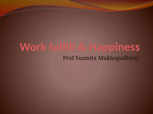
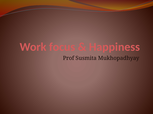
fulfill: fulfill -> focus (62, 47)
